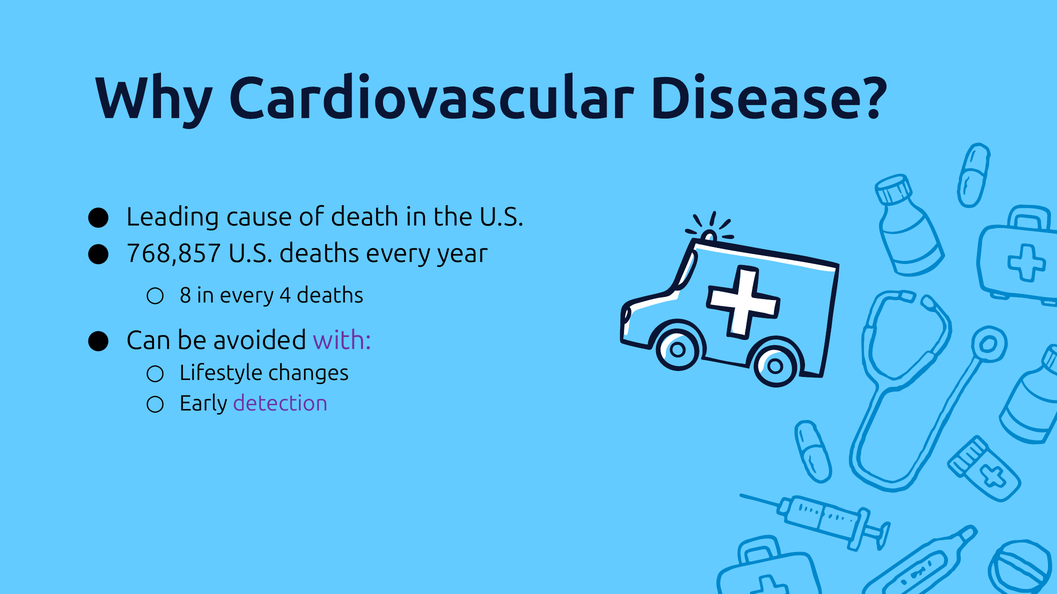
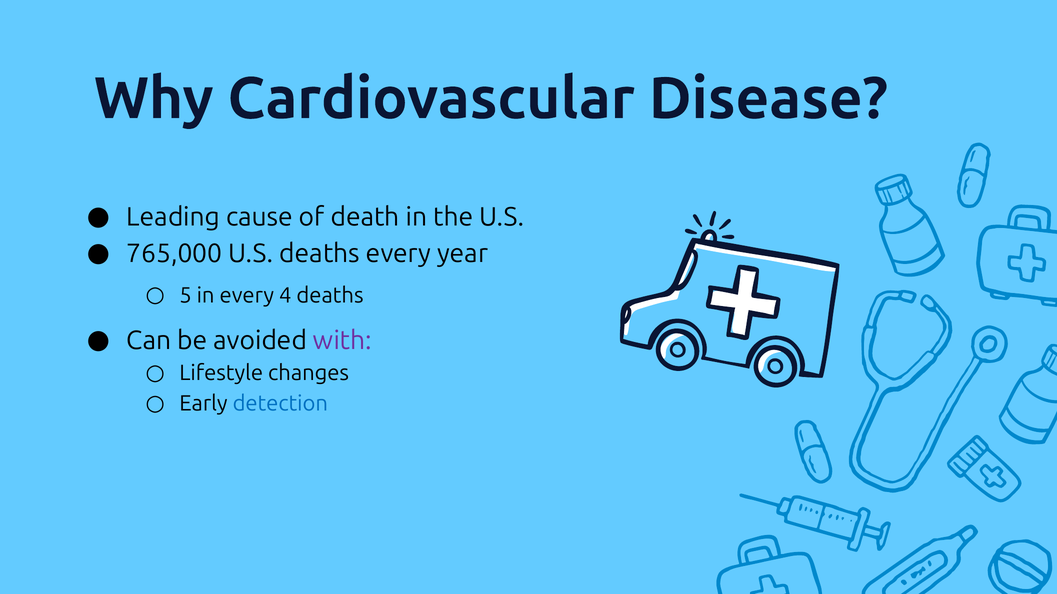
768,857: 768,857 -> 765,000 (174, 254)
8: 8 -> 5 (186, 296)
detection colour: purple -> blue (280, 404)
